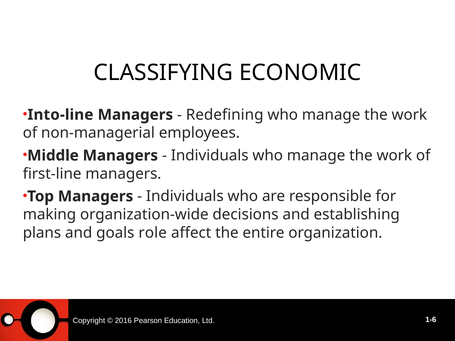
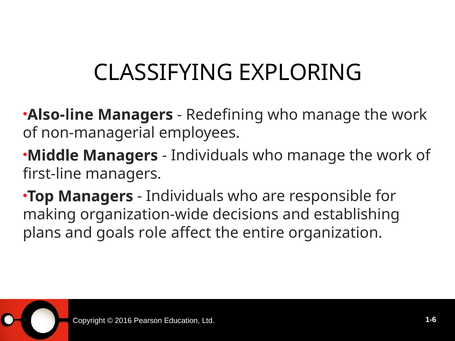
ECONOMIC: ECONOMIC -> EXPLORING (300, 73)
Into-line: Into-line -> Also-line (60, 115)
